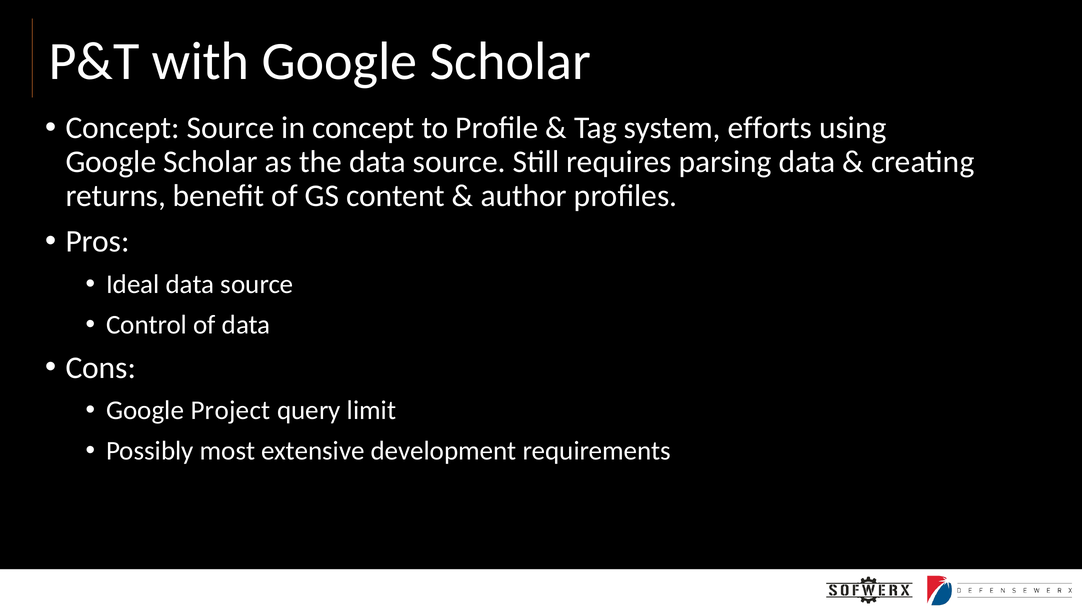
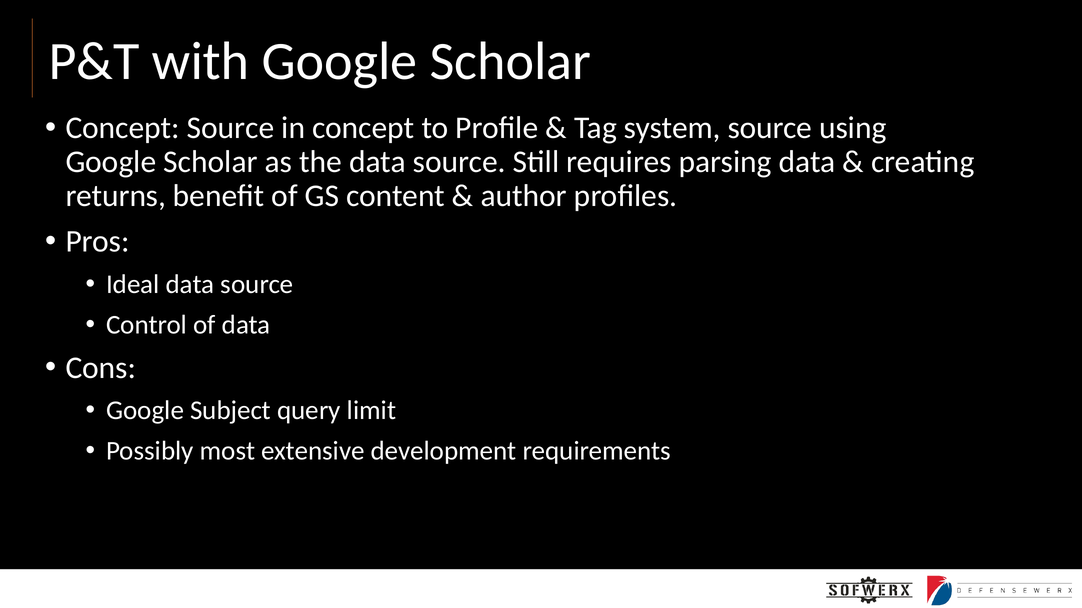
system efforts: efforts -> source (770, 128)
Project: Project -> Subject (231, 411)
